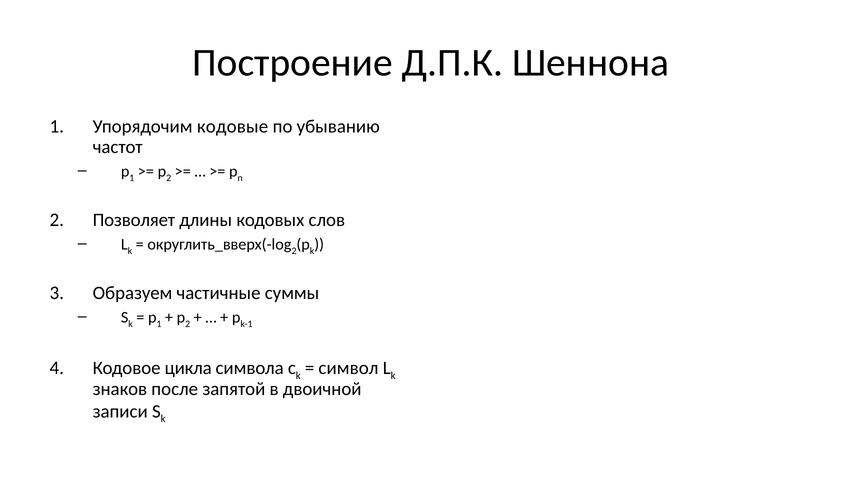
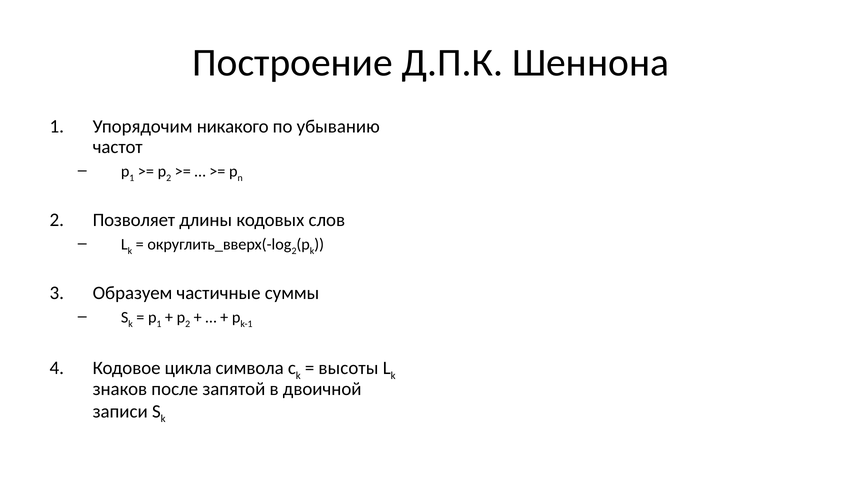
кодовые: кодовые -> никакого (233, 126)
символ: символ -> высоты (348, 368)
